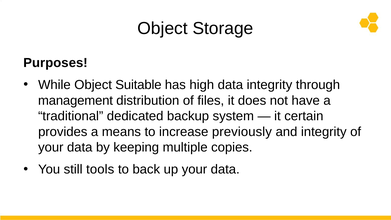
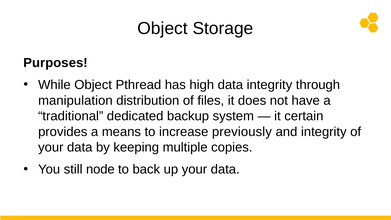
Suitable: Suitable -> Pthread (138, 85)
management: management -> manipulation (75, 100)
tools: tools -> node (100, 169)
